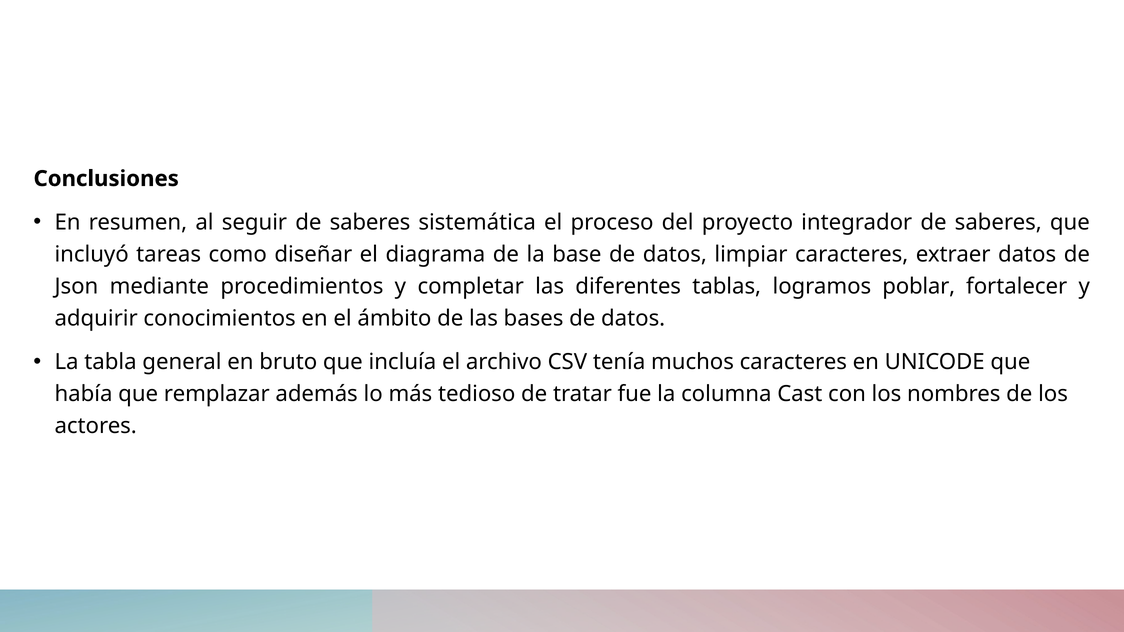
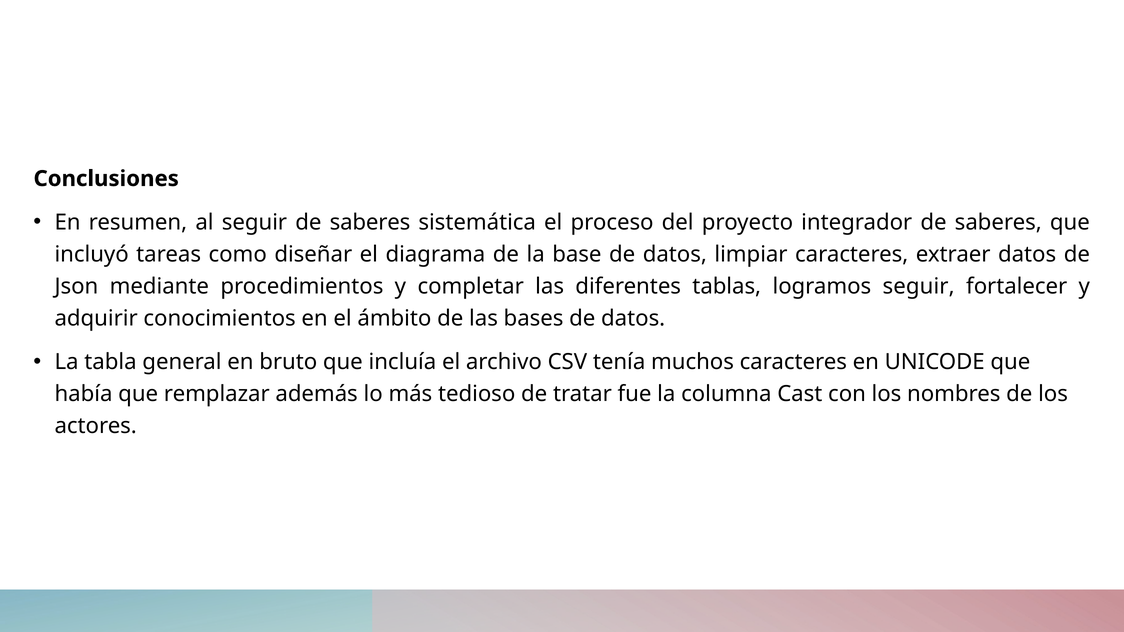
logramos poblar: poblar -> seguir (919, 286)
